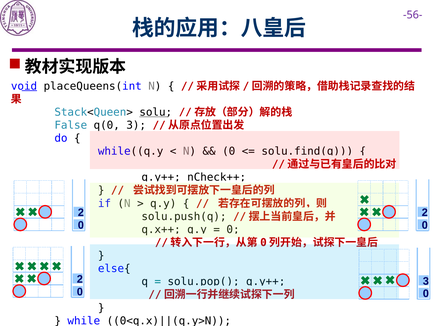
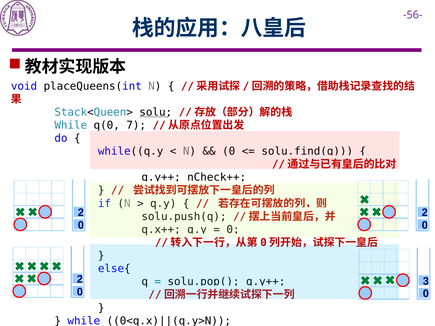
void underline: present -> none (24, 86)
False: False -> While (71, 125)
q(0 3: 3 -> 7 (136, 125)
